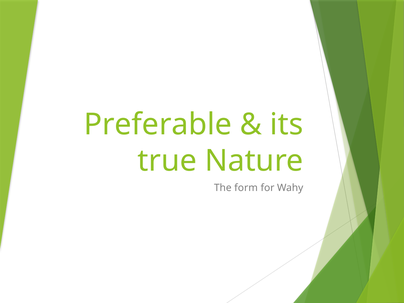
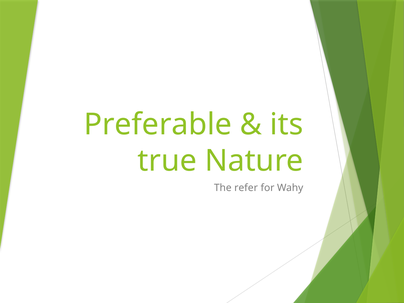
form: form -> refer (246, 188)
